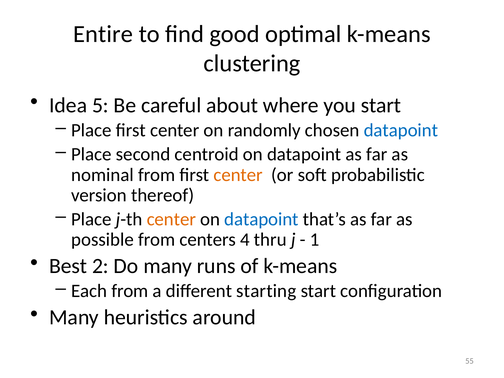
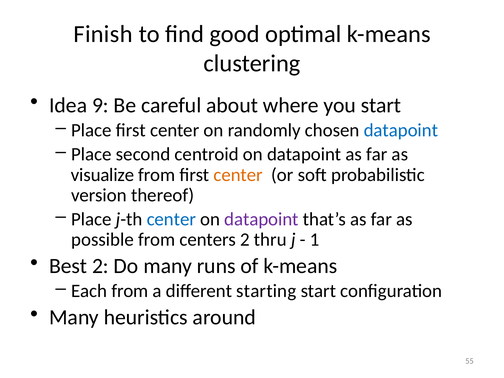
Entire: Entire -> Finish (103, 34)
5: 5 -> 9 (100, 105)
nominal: nominal -> visualize (103, 175)
center colour: orange -> blue (171, 219)
datapoint colour: blue -> purple (261, 219)
centers 4: 4 -> 2 (245, 240)
